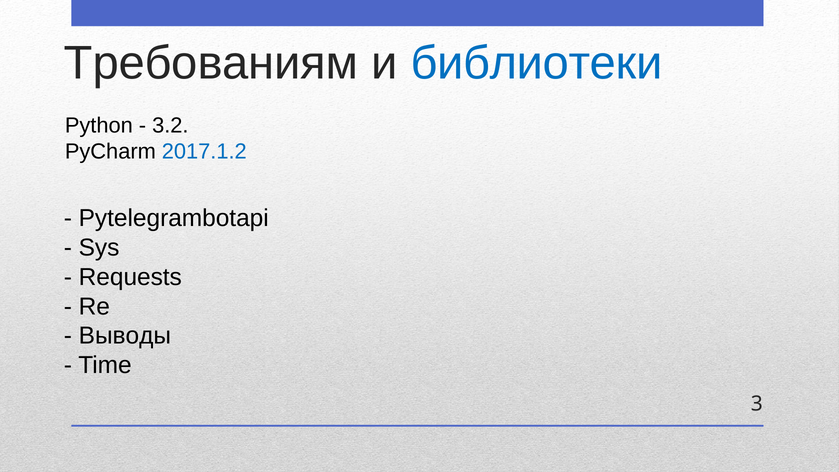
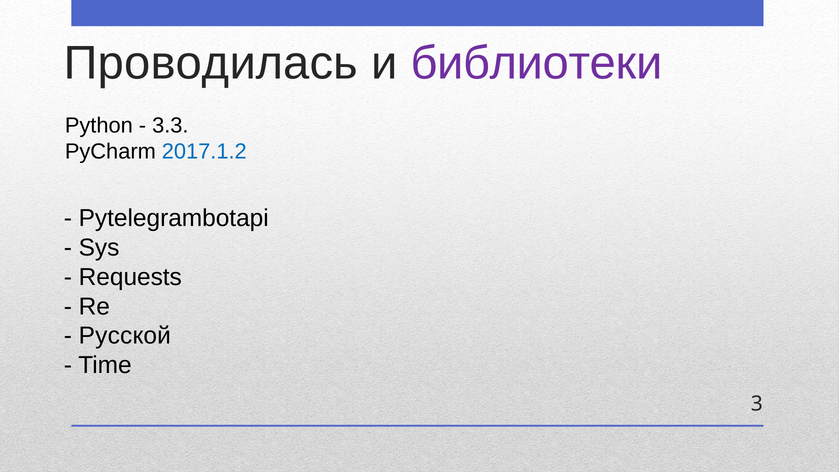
Требованиям: Требованиям -> Проводилась (211, 63)
библиотеки colour: blue -> purple (536, 63)
3.2: 3.2 -> 3.3 (170, 125)
Выводы: Выводы -> Русской (125, 336)
